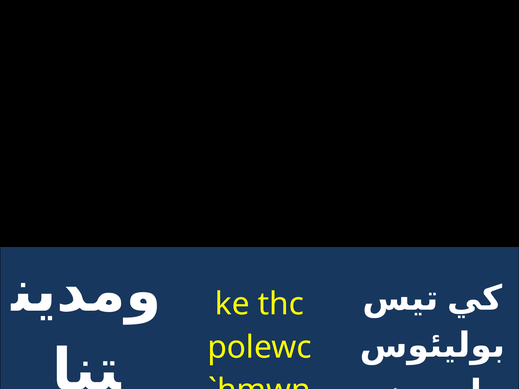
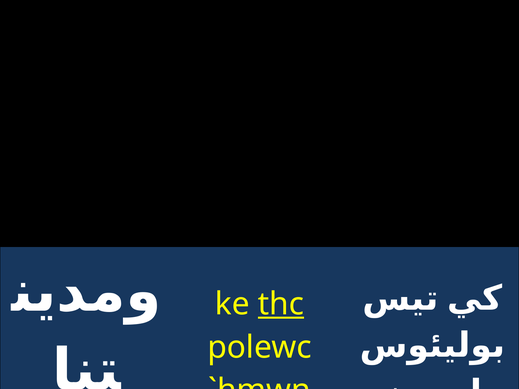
thc underline: none -> present (281, 304)
